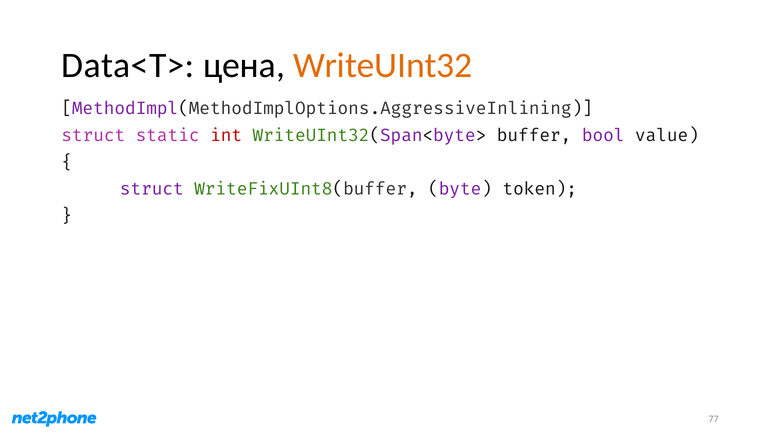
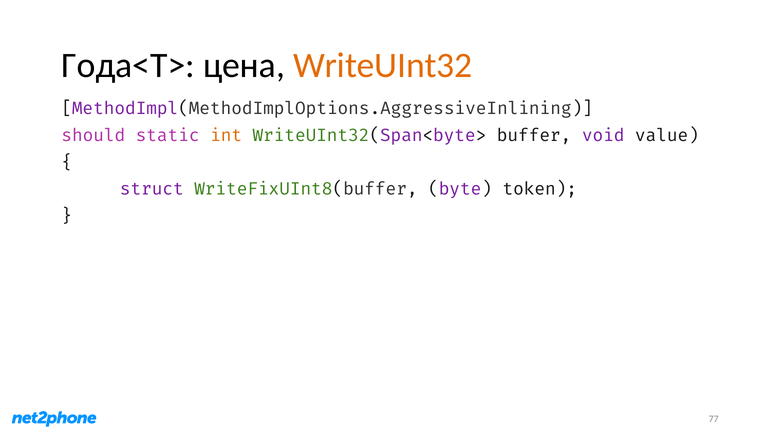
Data<T>: Data<T> -> Года<T> (128, 66)
struct: struct -> should (93, 135)
int colour: red -> orange (226, 135)
bool: bool -> void (603, 135)
